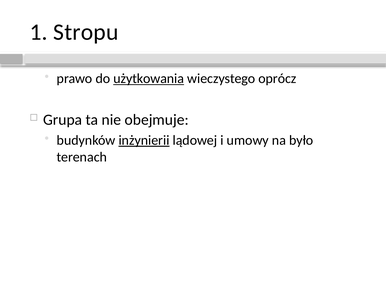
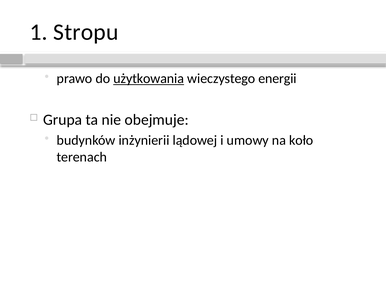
oprócz: oprócz -> energii (277, 79)
inżynierii underline: present -> none (144, 141)
było: było -> koło (301, 141)
